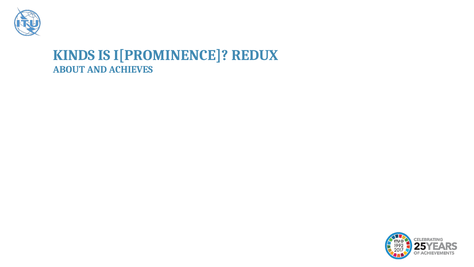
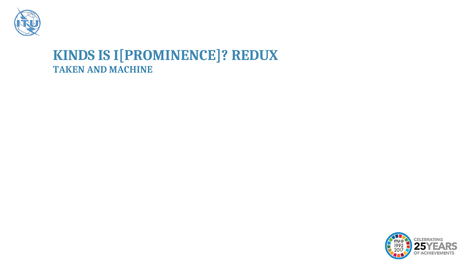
ABOUT: ABOUT -> TAKEN (69, 70)
ACHIEVES: ACHIEVES -> MACHINE (131, 70)
